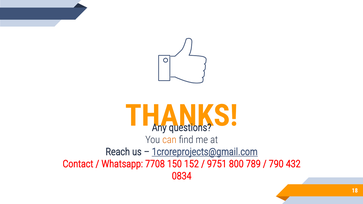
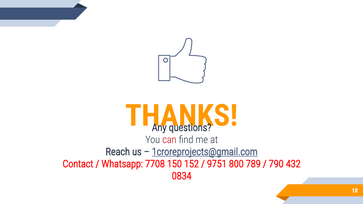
can colour: orange -> red (169, 140)
